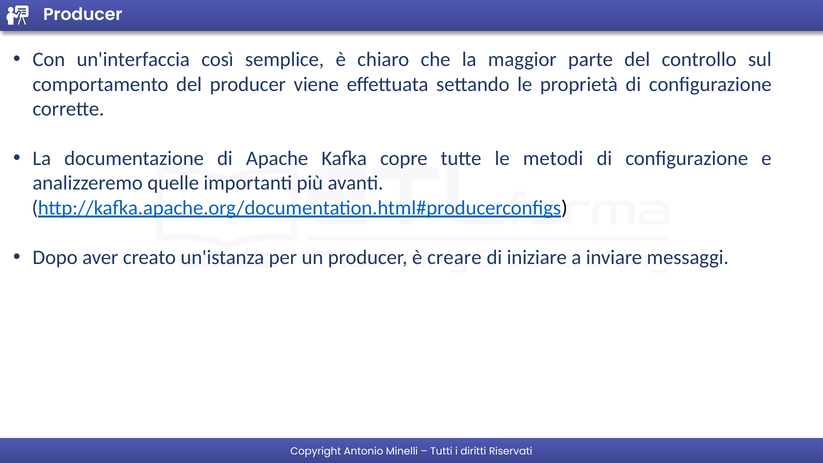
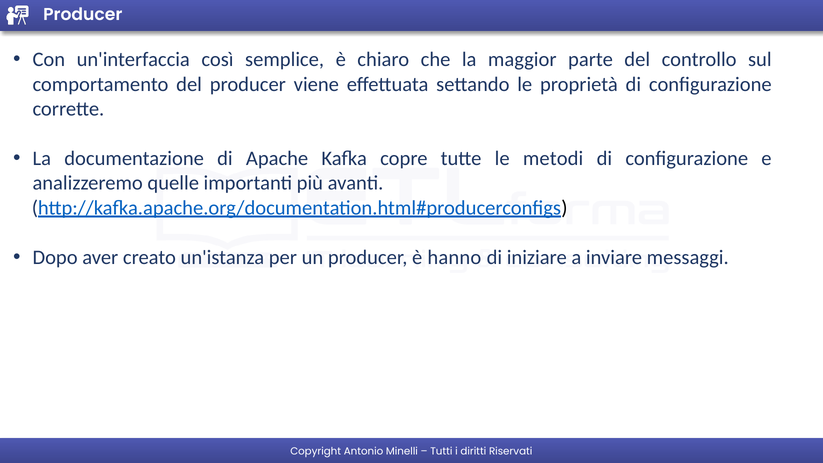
creare: creare -> hanno (454, 258)
